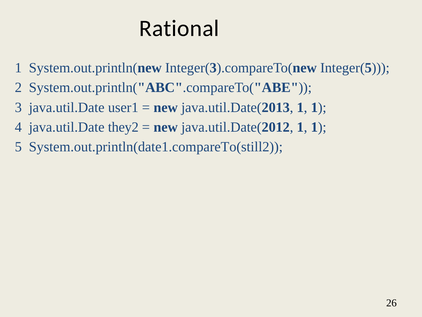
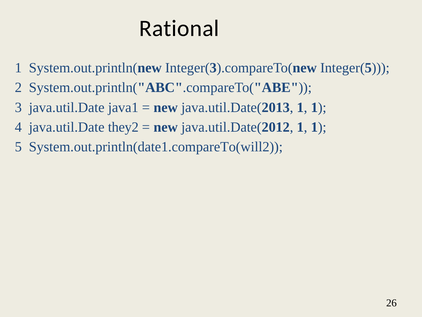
user1: user1 -> java1 (123, 107)
System.out.println(date1.compareTo(still2: System.out.println(date1.compareTo(still2 -> System.out.println(date1.compareTo(will2 (156, 147)
